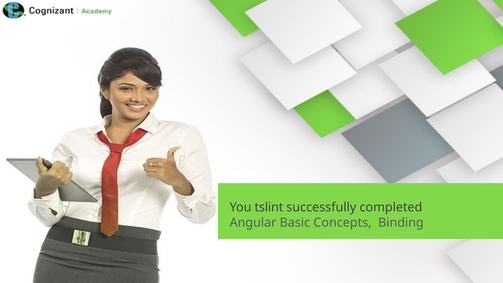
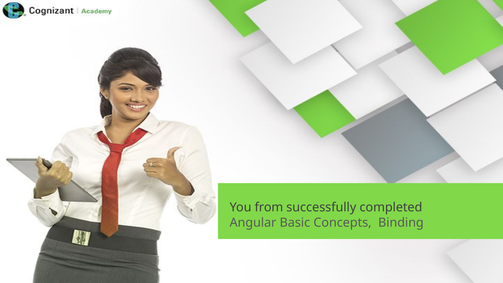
tslint: tslint -> from (269, 207)
